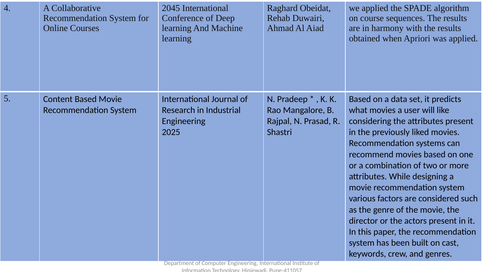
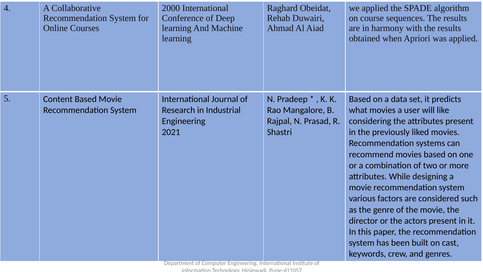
2045: 2045 -> 2000 (171, 8)
2025: 2025 -> 2021 (171, 132)
